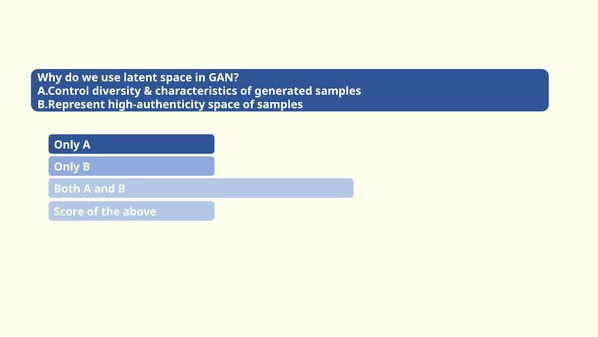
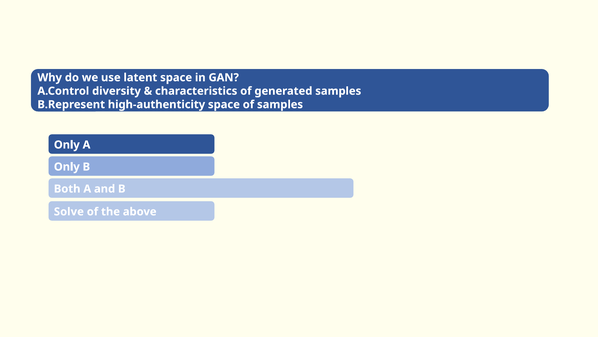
Score: Score -> Solve (69, 211)
